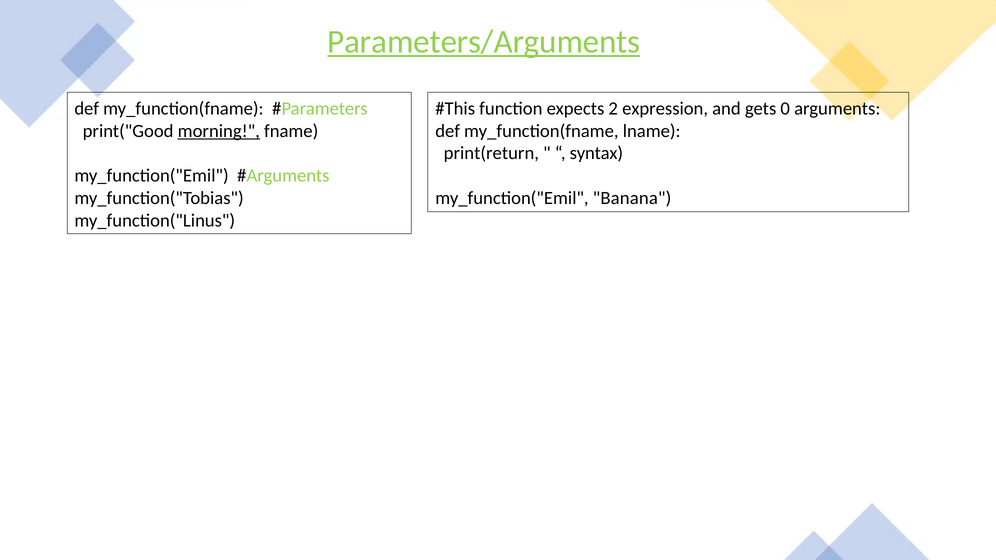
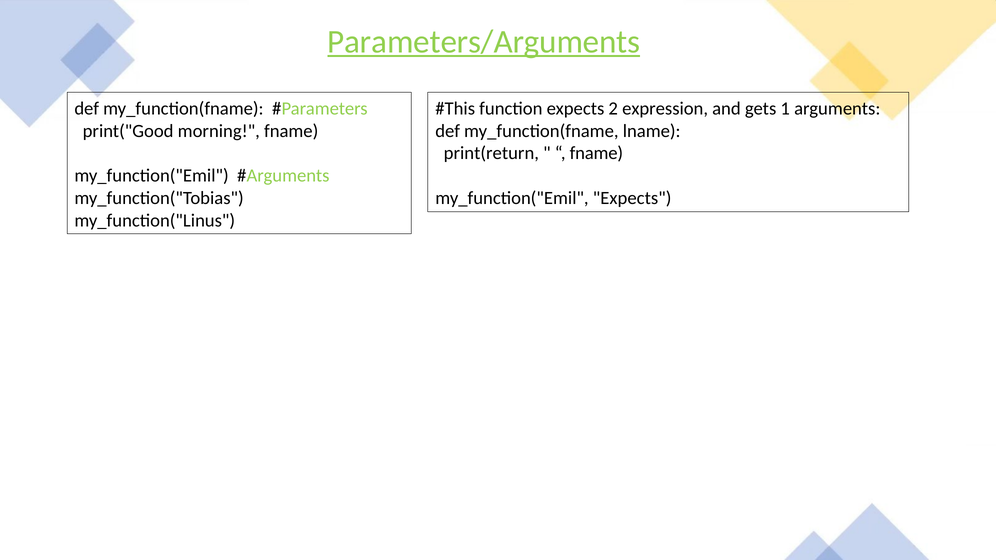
0: 0 -> 1 (785, 109)
morning underline: present -> none (219, 131)
syntax: syntax -> fname (596, 153)
my_function("Emil Banana: Banana -> Expects (632, 198)
